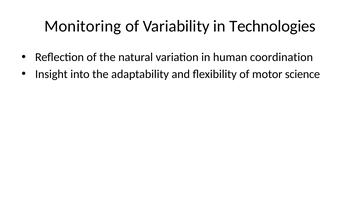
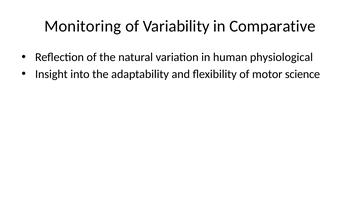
Technologies: Technologies -> Comparative (272, 26)
coordination: coordination -> physiological (281, 57)
